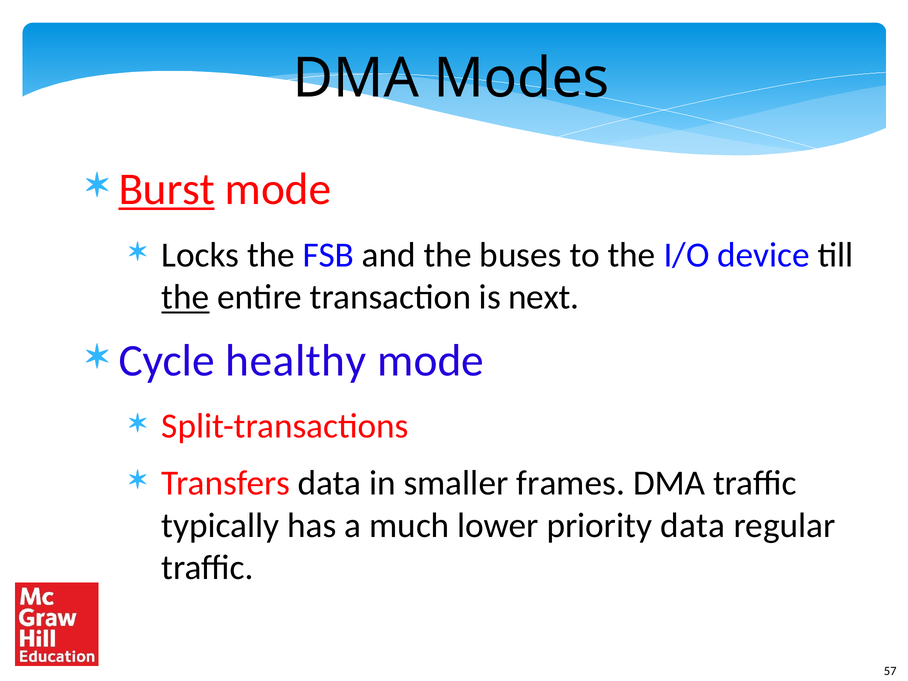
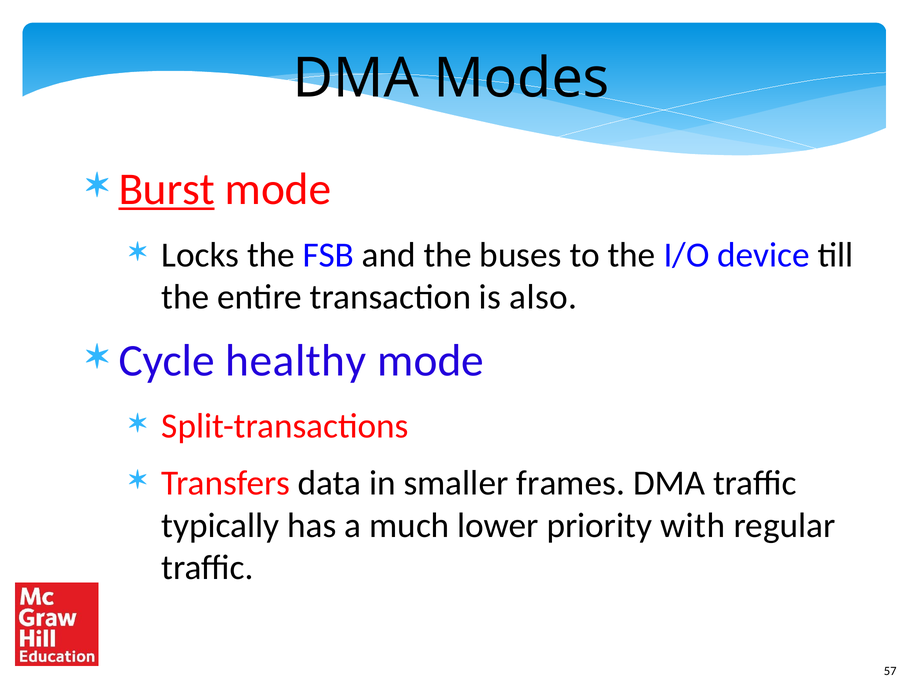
the underline: present -> none (185, 297)
next: next -> also (543, 297)
priority data: data -> with (693, 525)
